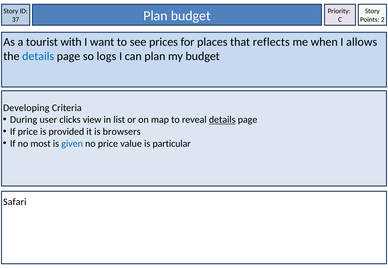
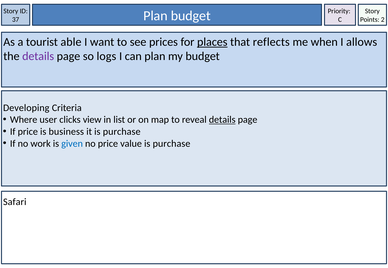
with: with -> able (71, 42)
places underline: none -> present (212, 42)
details colour: blue -> purple (38, 56)
During: During -> Where (24, 120)
provided: provided -> business (66, 132)
it is browsers: browsers -> purchase (122, 132)
most: most -> work (41, 144)
value is particular: particular -> purchase (172, 144)
